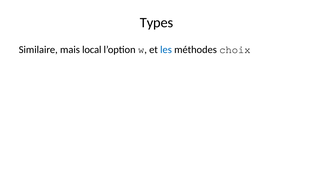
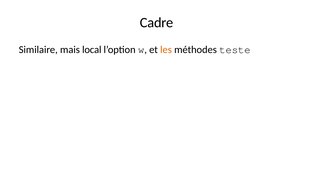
Types: Types -> Cadre (157, 23)
les colour: blue -> orange (166, 50)
choix: choix -> teste (235, 50)
